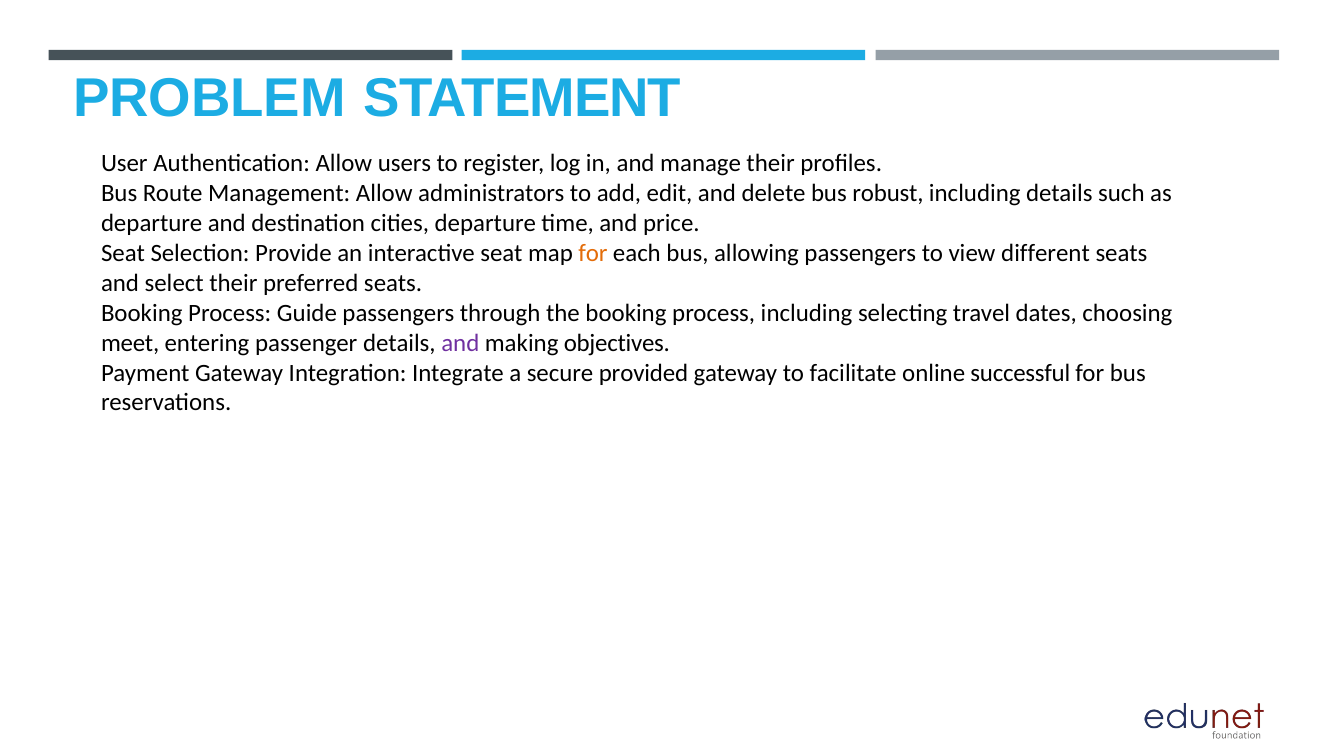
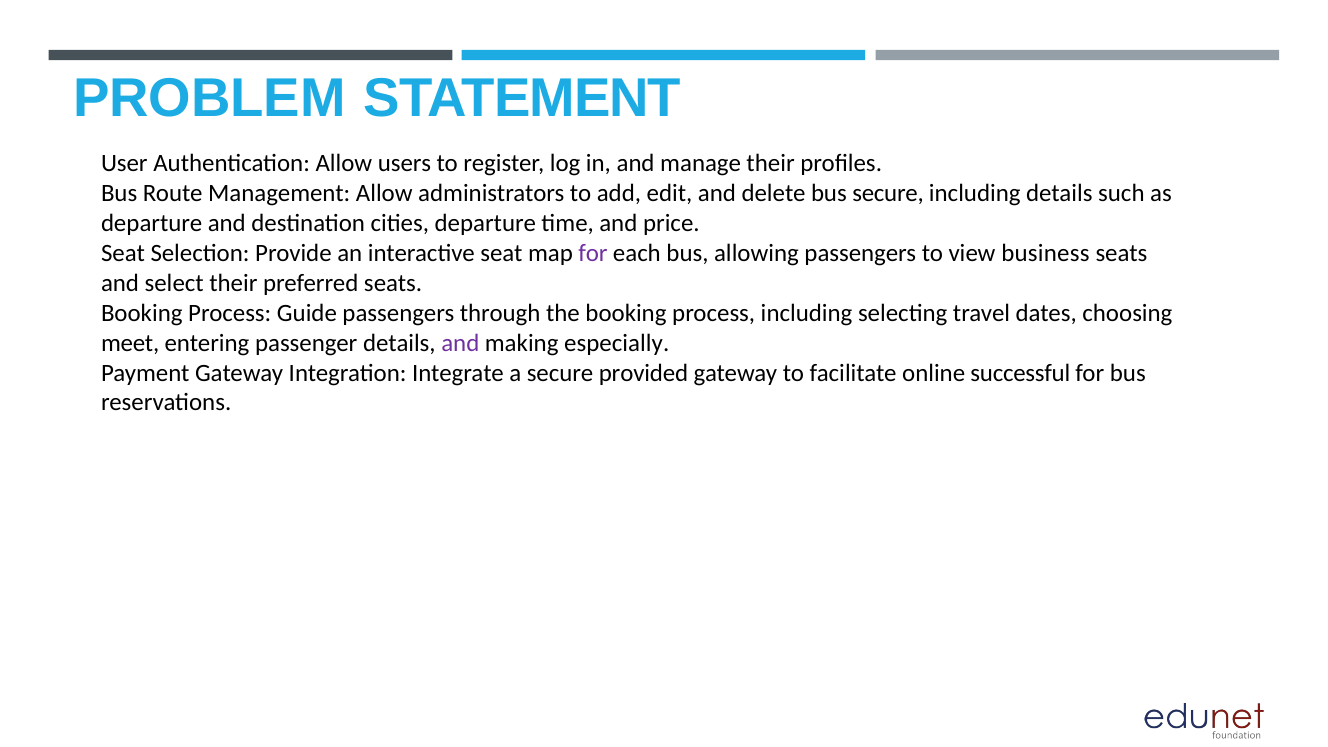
bus robust: robust -> secure (888, 194)
for colour: orange -> purple (593, 253)
different: different -> business (1045, 253)
objectives: objectives -> especially (617, 343)
